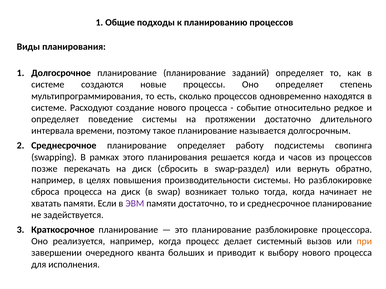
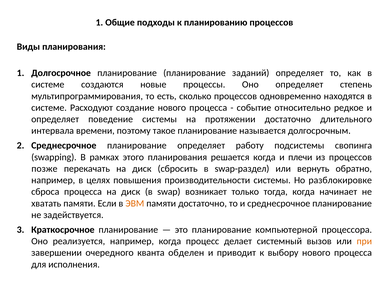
часов: часов -> плечи (300, 157)
ЭВМ colour: purple -> orange (135, 204)
планирование разблокировке: разблокировке -> компьютерной (286, 230)
больших: больших -> обделен (186, 253)
